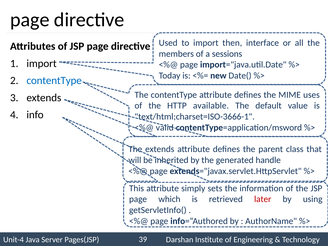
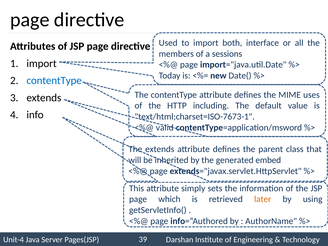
then: then -> both (232, 43)
available: available -> including (211, 106)
text/html;charset=ISO-3666-1: text/html;charset=ISO-3666-1 -> text/html;charset=ISO-7673-1 (195, 117)
handle: handle -> embed (268, 160)
later colour: red -> orange (263, 199)
